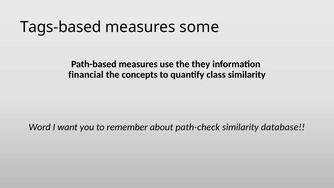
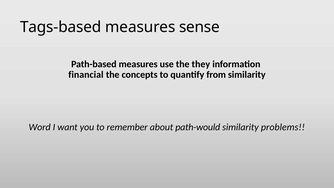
some: some -> sense (199, 27)
class: class -> from (216, 75)
path-check: path-check -> path-would (198, 127)
database: database -> problems (283, 127)
